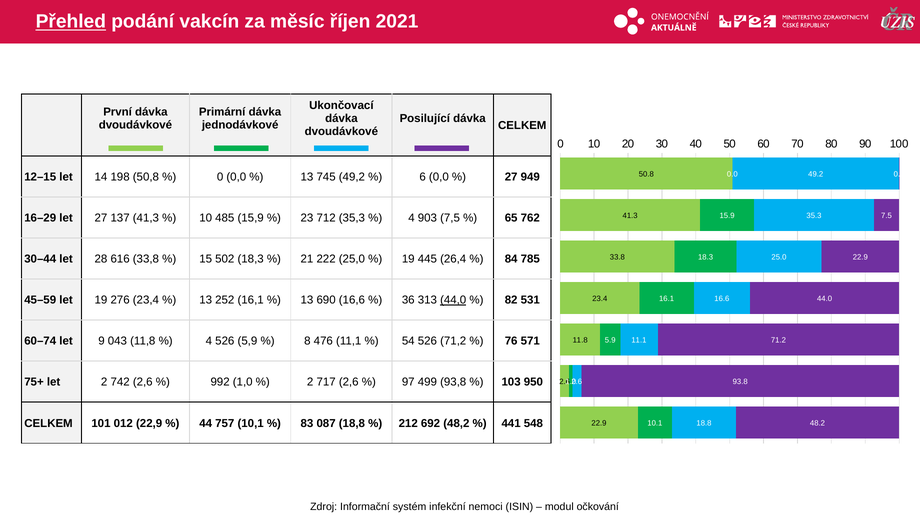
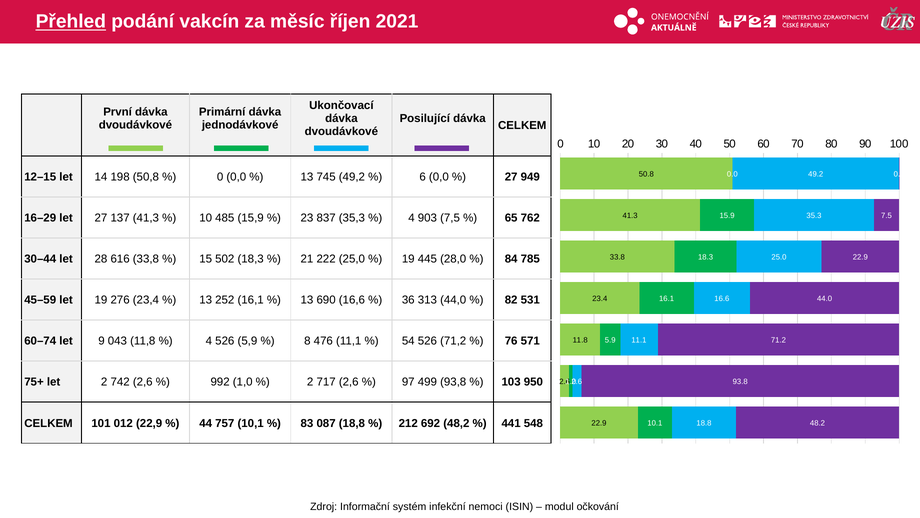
712: 712 -> 837 (326, 218)
26,4: 26,4 -> 28,0 (453, 259)
44,0 underline: present -> none (453, 300)
